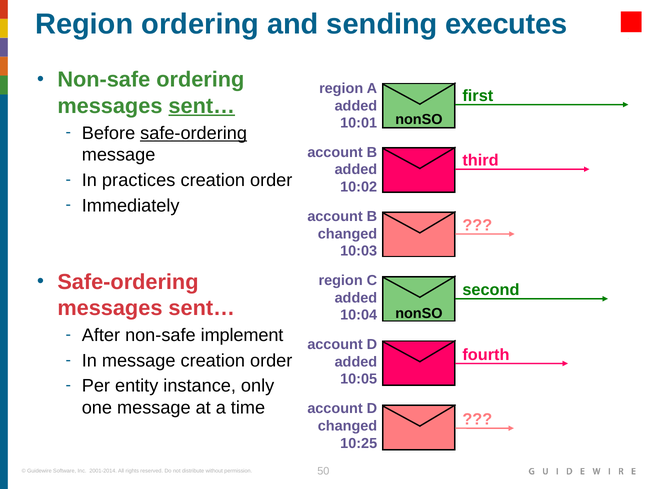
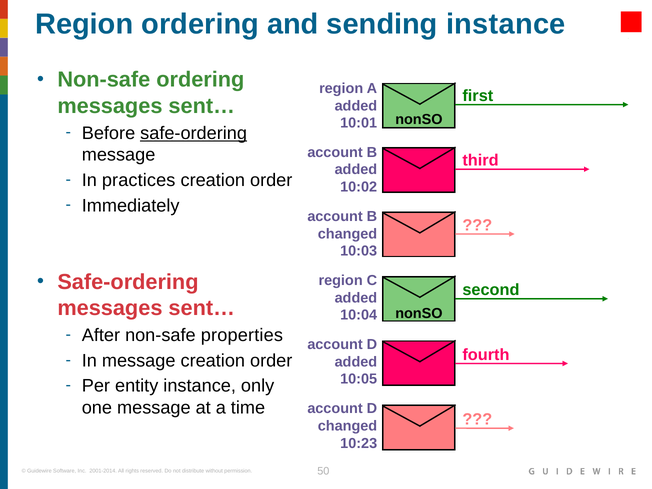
sending executes: executes -> instance (506, 24)
sent… underline: present -> none (202, 106)
implement: implement -> properties (242, 335)
10:25: 10:25 -> 10:23 (359, 443)
